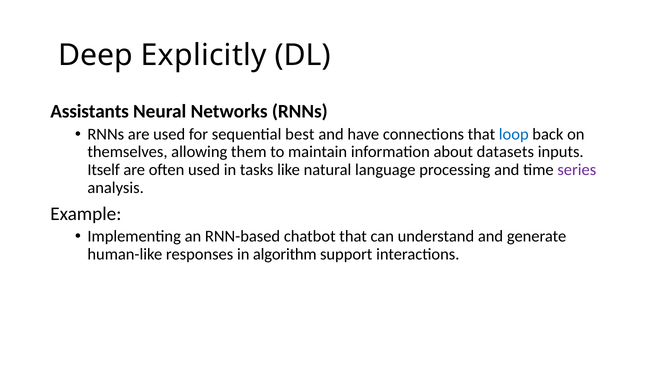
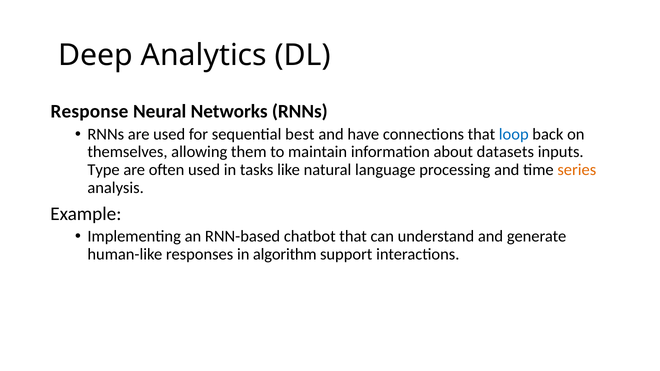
Explicitly: Explicitly -> Analytics (204, 55)
Assistants: Assistants -> Response (89, 112)
Itself: Itself -> Type (104, 170)
series colour: purple -> orange (577, 170)
